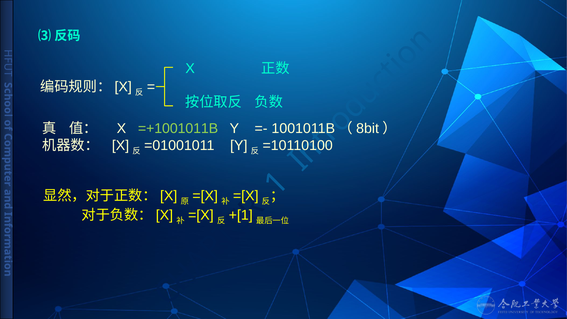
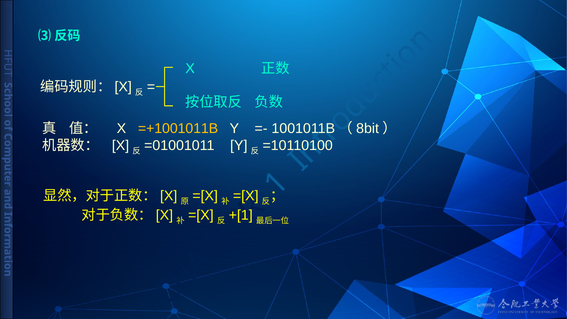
=+1001011B colour: light green -> yellow (178, 129)
